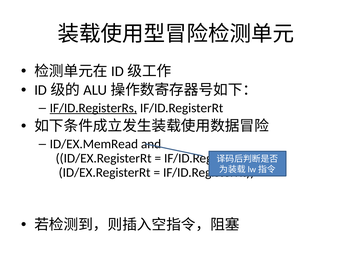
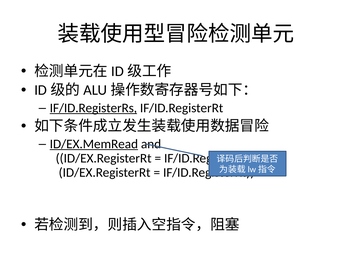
ID/EX.MemRead underline: none -> present (94, 144)
